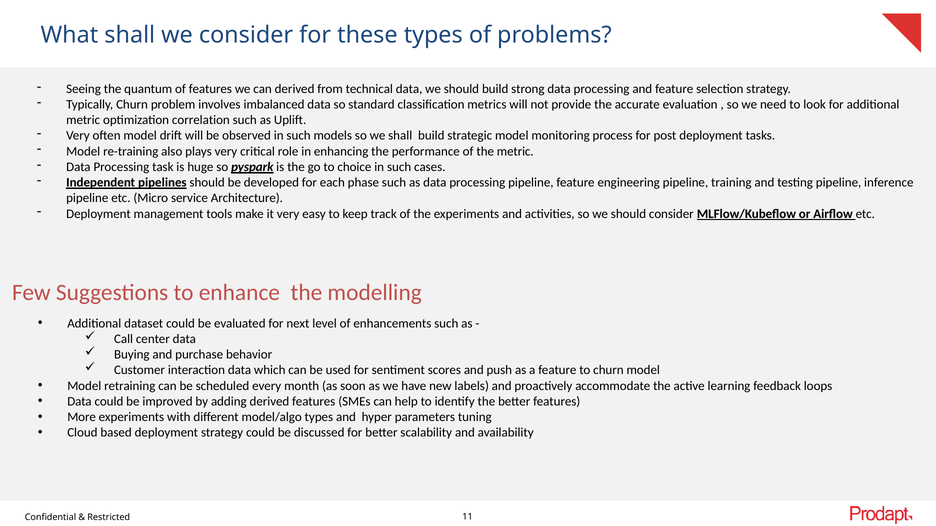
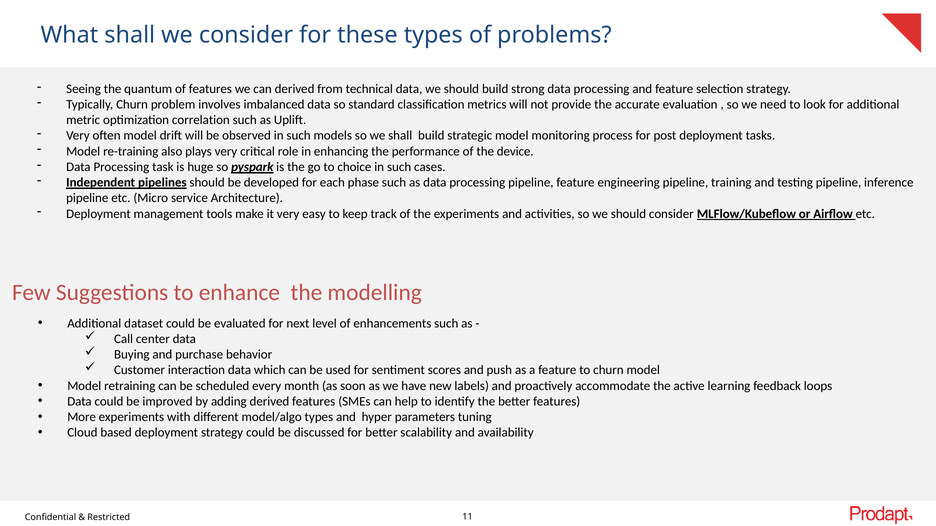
the metric: metric -> device (515, 151)
